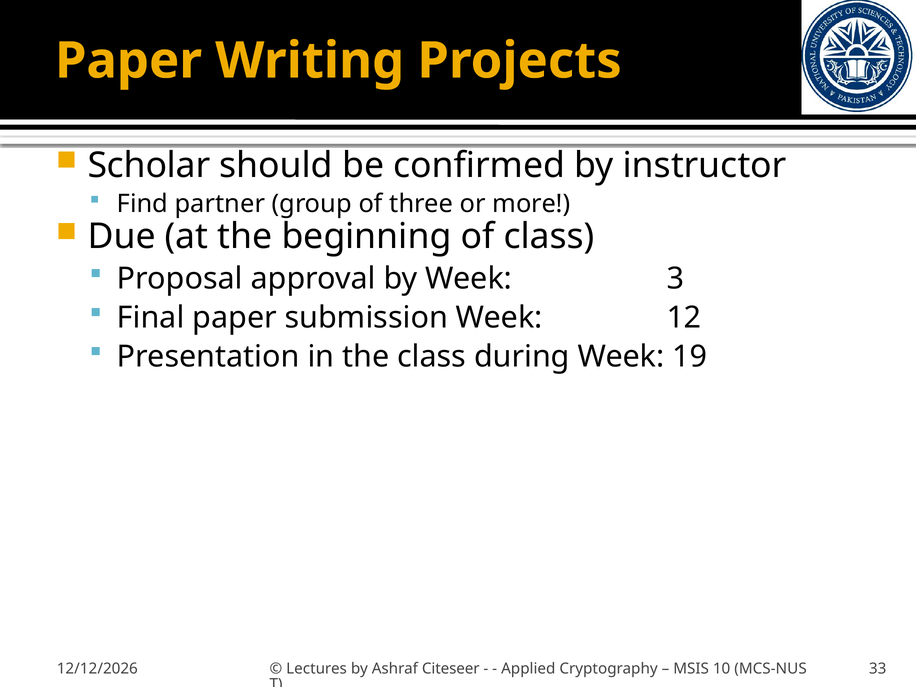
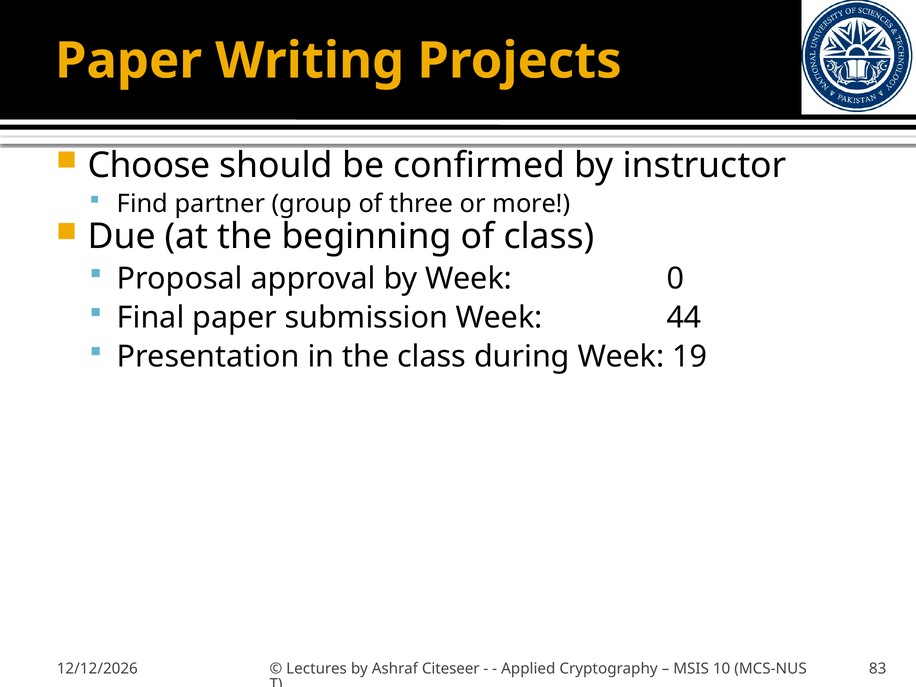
Scholar: Scholar -> Choose (149, 166)
3: 3 -> 0 (675, 278)
12: 12 -> 44 (684, 318)
33: 33 -> 83 (878, 669)
